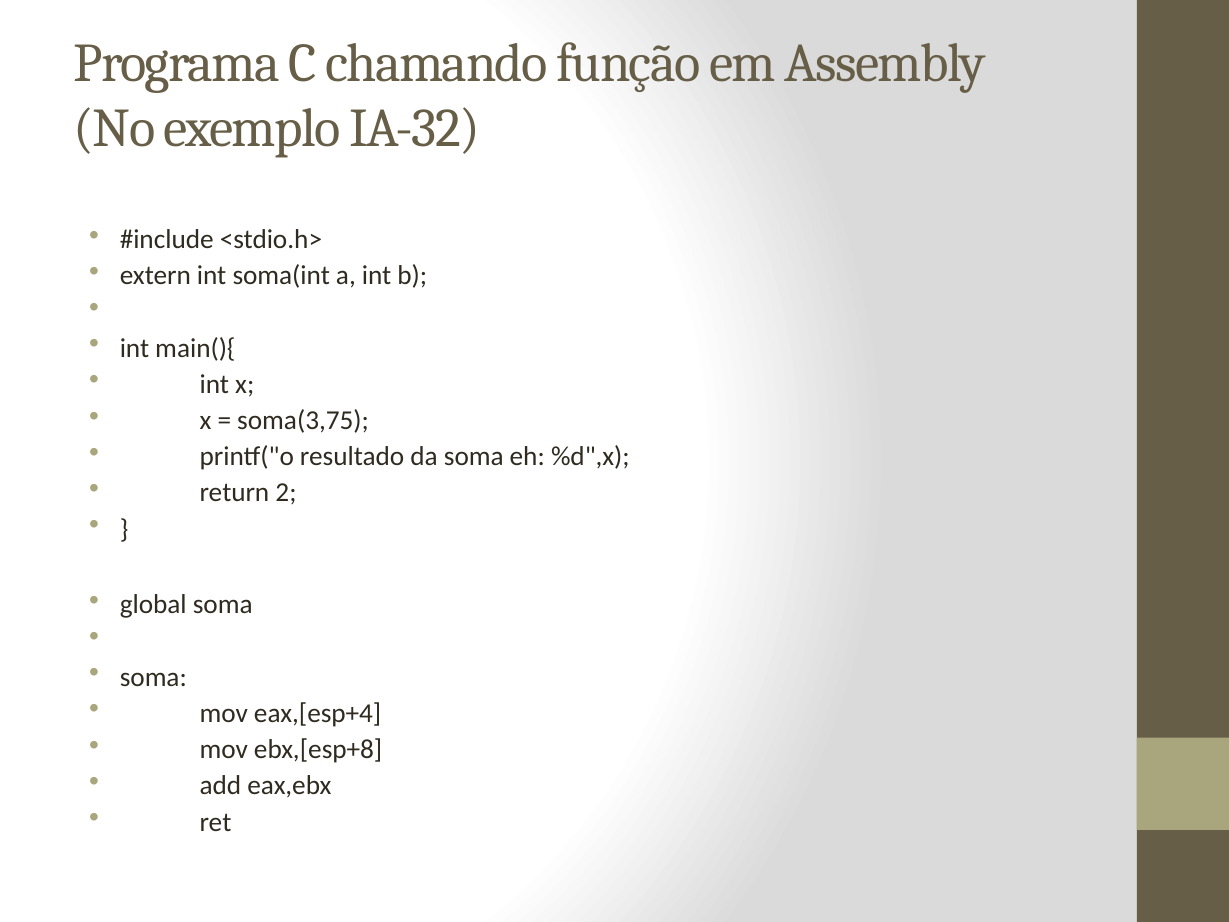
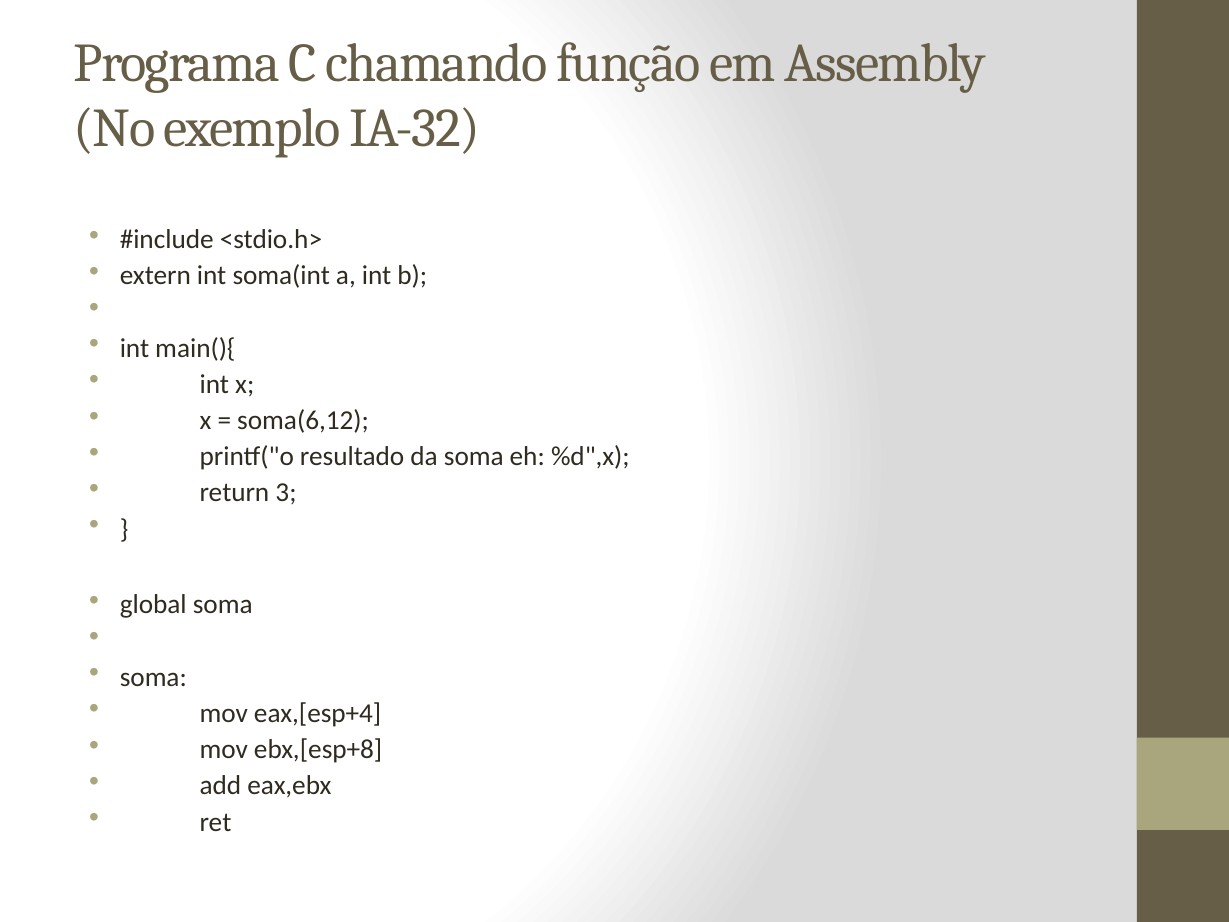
soma(3,75: soma(3,75 -> soma(6,12 (303, 420)
2: 2 -> 3 (286, 493)
